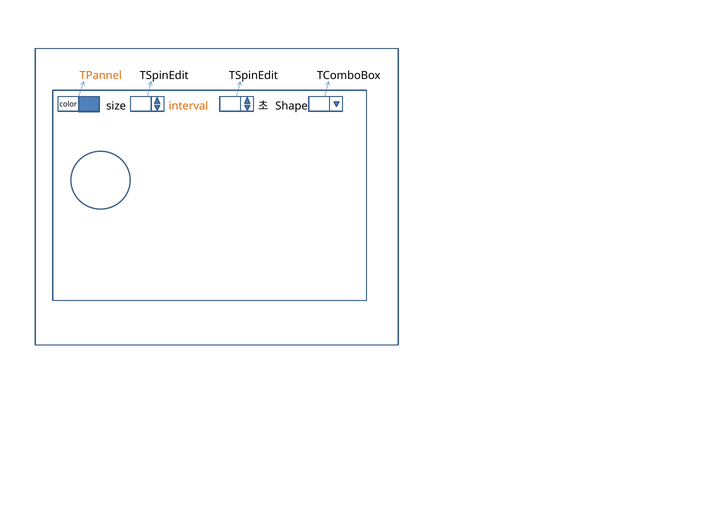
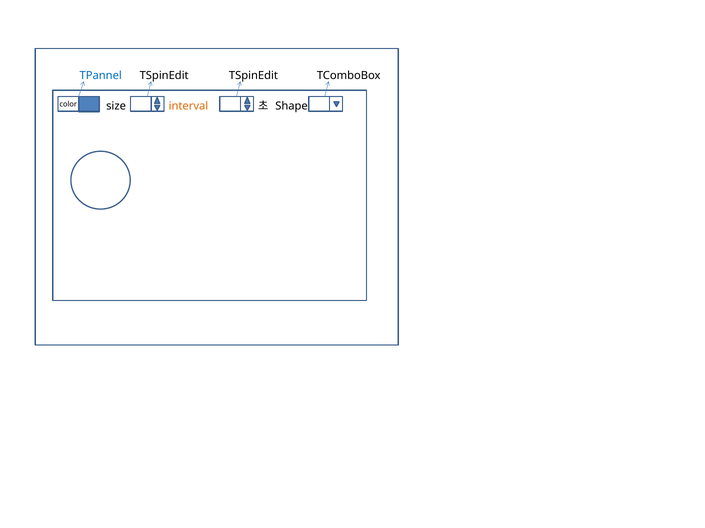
TPannel colour: orange -> blue (101, 76)
